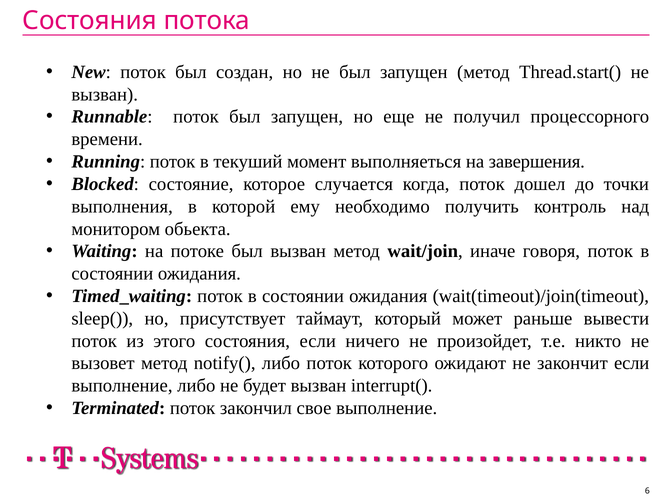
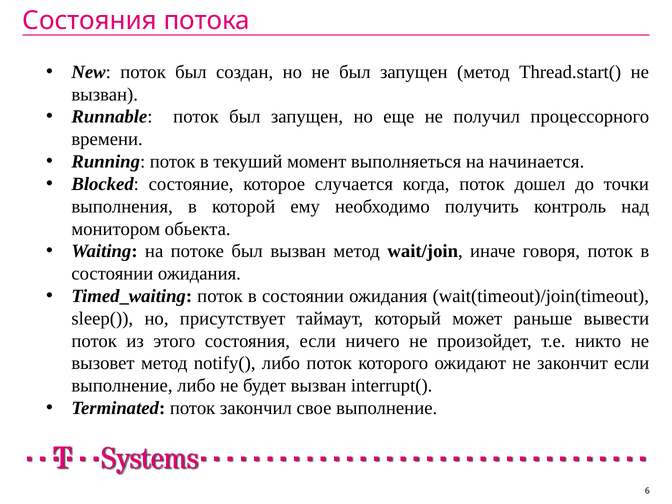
завершения: завершения -> начинается (537, 162)
